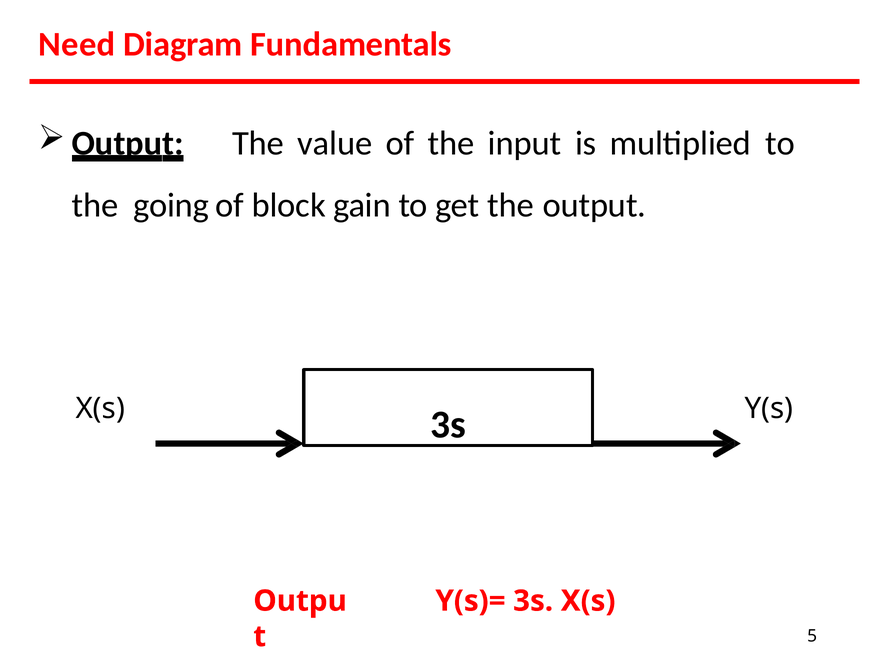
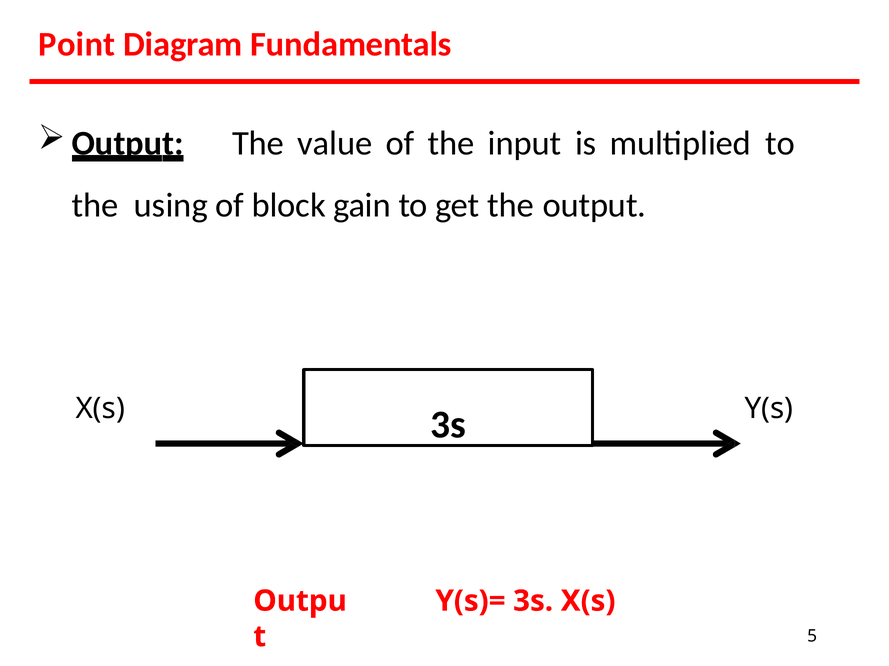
Need: Need -> Point (77, 45)
going: going -> using (171, 206)
